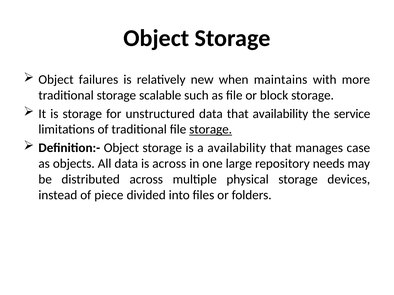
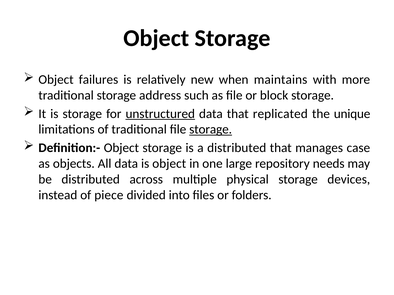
scalable: scalable -> address (160, 95)
unstructured underline: none -> present (160, 114)
that availability: availability -> replicated (280, 114)
service: service -> unique (352, 114)
a availability: availability -> distributed (237, 148)
is across: across -> object (169, 164)
